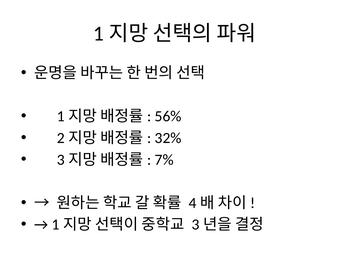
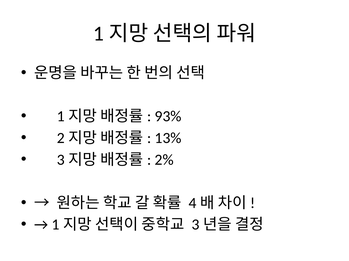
56%: 56% -> 93% (168, 117)
32%: 32% -> 13% (168, 138)
7%: 7% -> 2% (164, 160)
